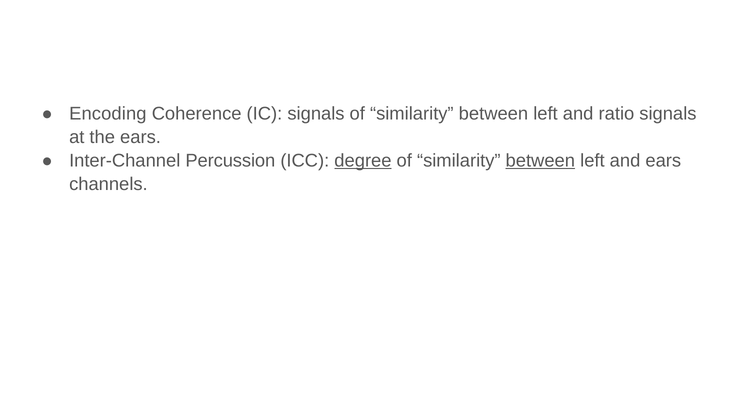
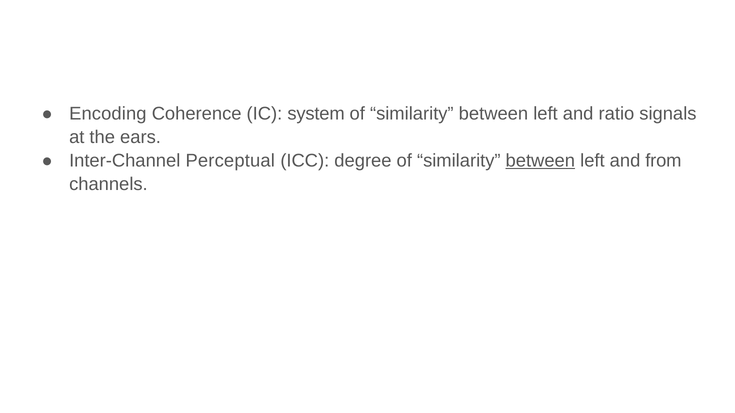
IC signals: signals -> system (316, 114)
Percussion: Percussion -> Perceptual (230, 161)
degree underline: present -> none (363, 161)
and ears: ears -> from (663, 161)
